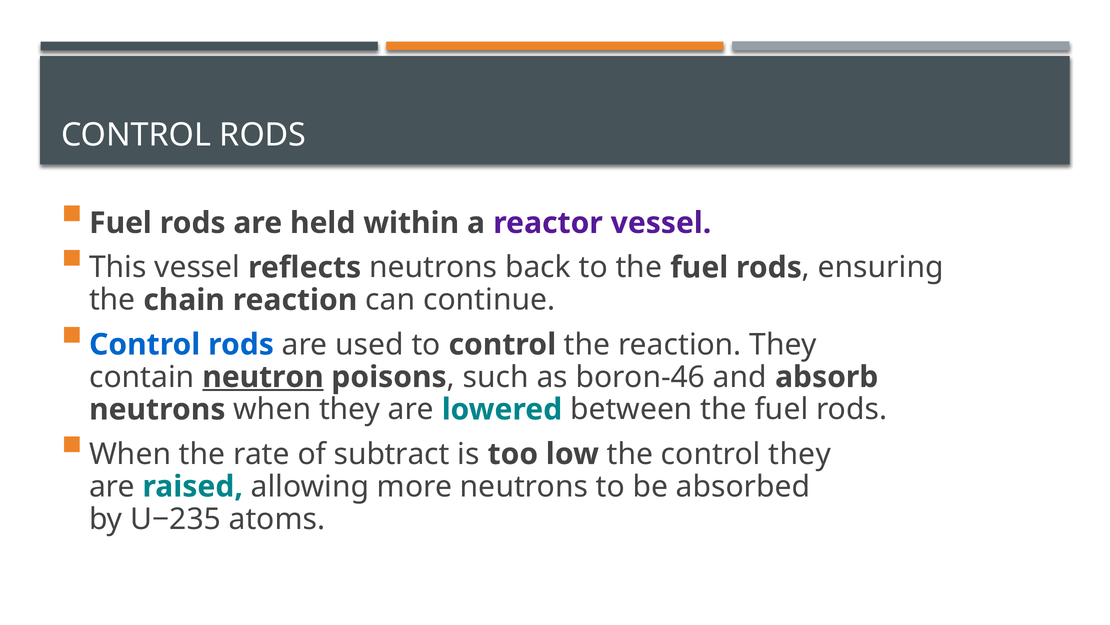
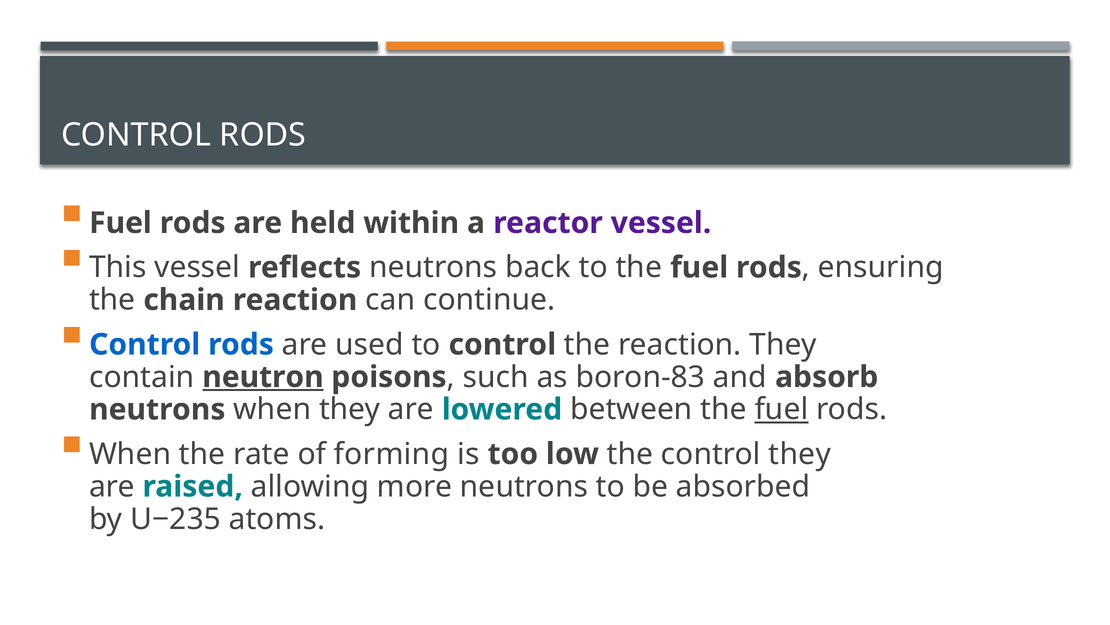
boron-46: boron-46 -> boron-83 (640, 377)
fuel underline: none -> present (781, 409)
subtract: subtract -> forming (392, 454)
